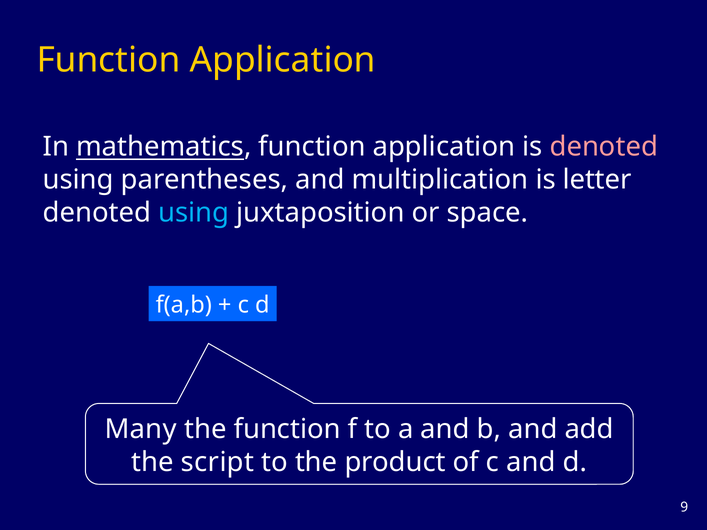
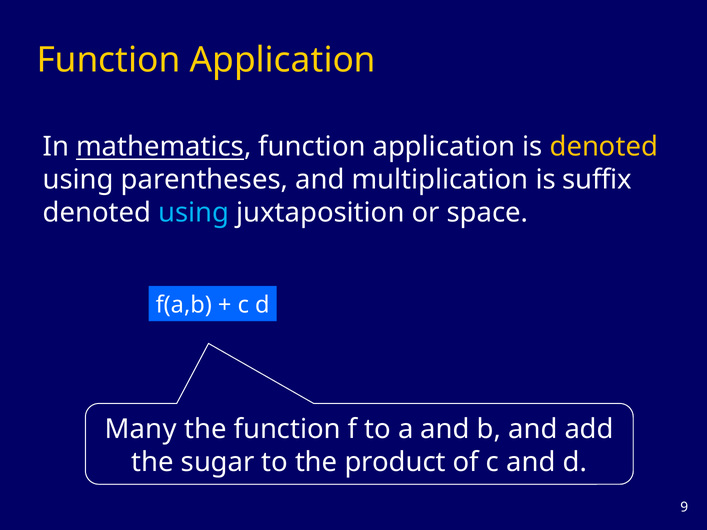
denoted colour: pink -> yellow (604, 147)
letter: letter -> suffix (597, 180)
script: script -> sugar (218, 462)
